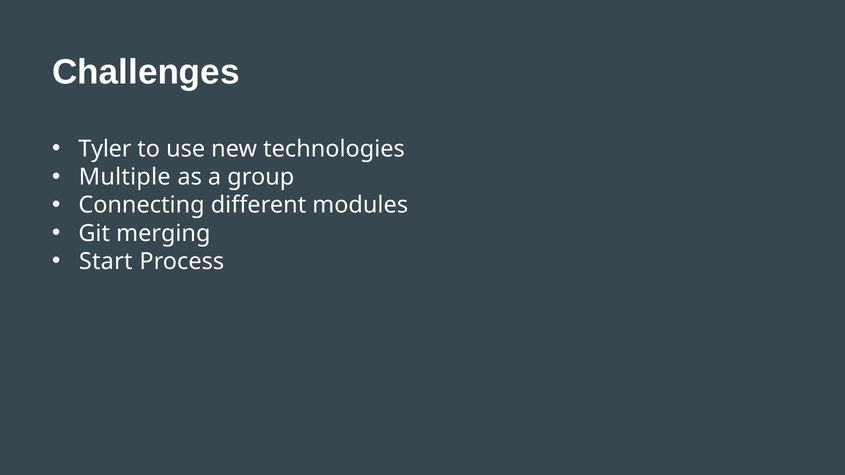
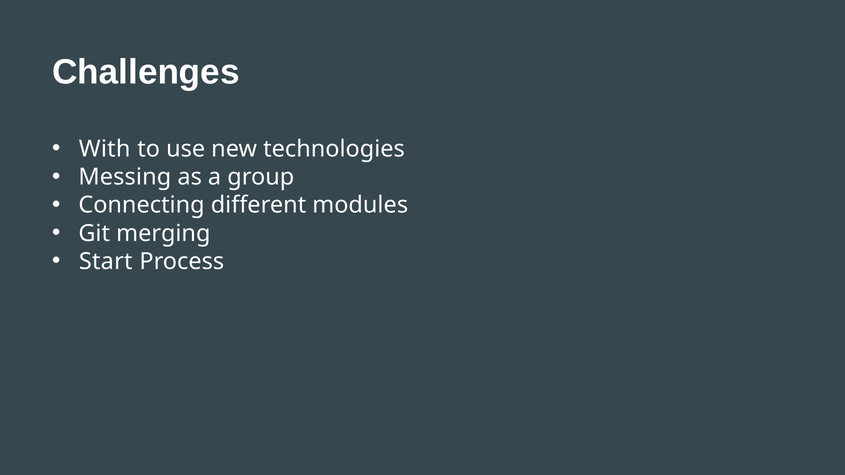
Tyler: Tyler -> With (105, 149)
Multiple: Multiple -> Messing (125, 177)
